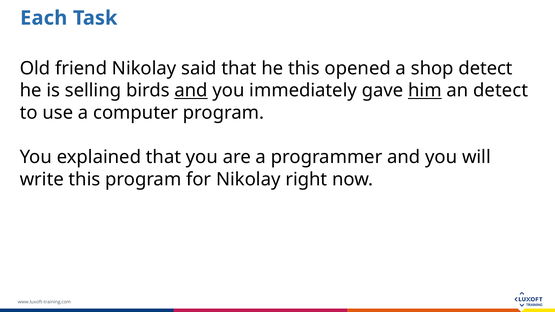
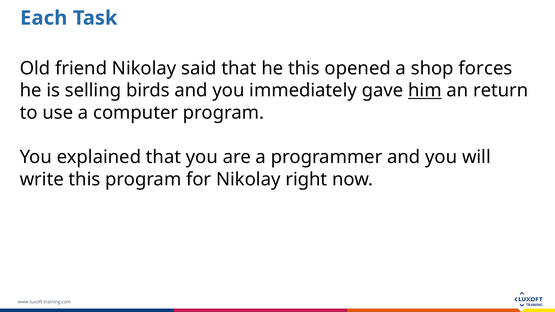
shop detect: detect -> forces (485, 68)
and underline: present -> none (191, 91)
an detect: detect -> return (501, 91)
